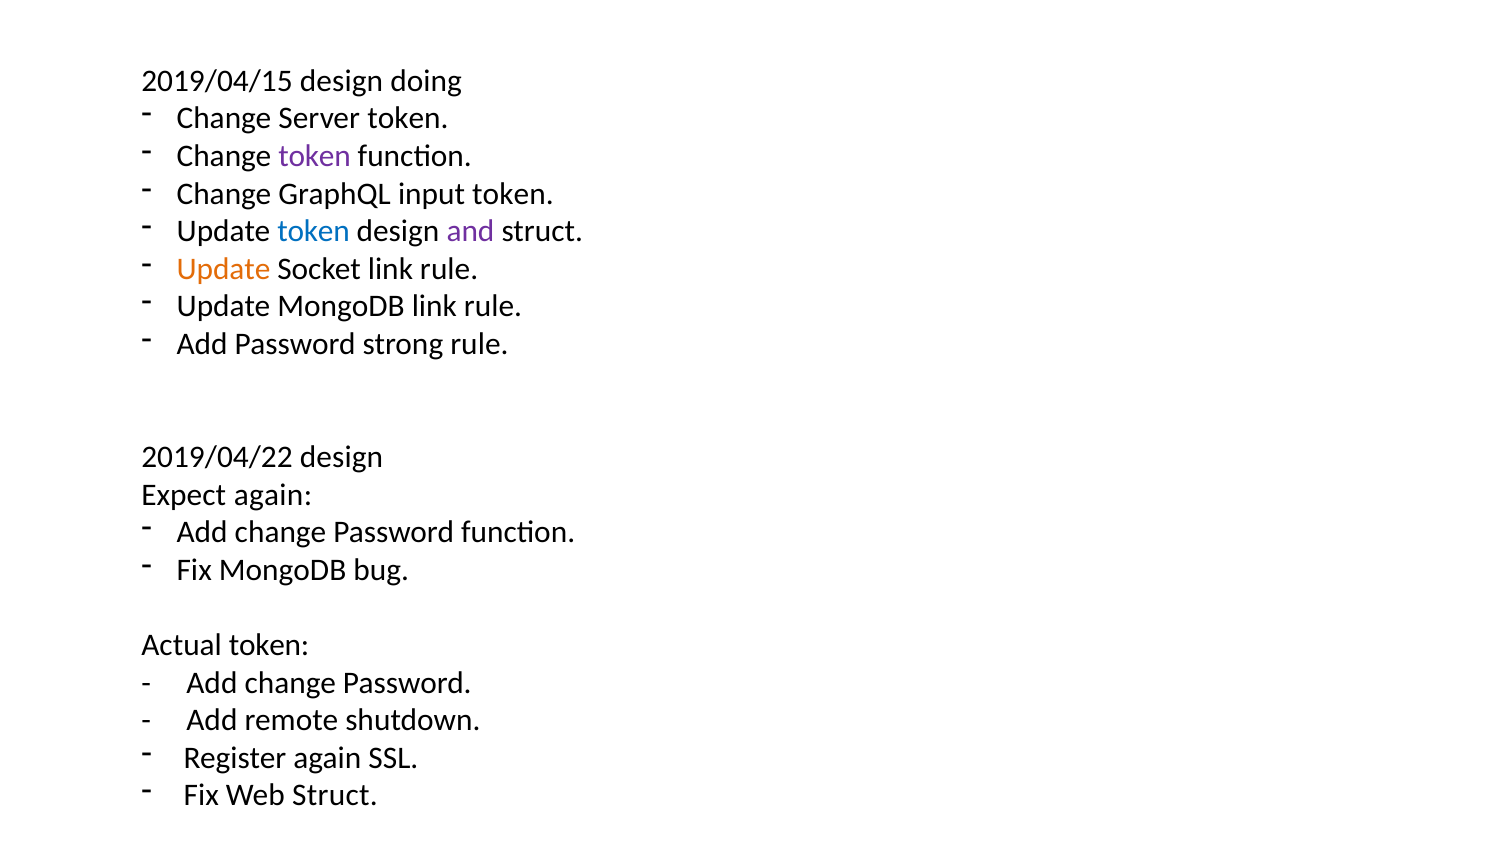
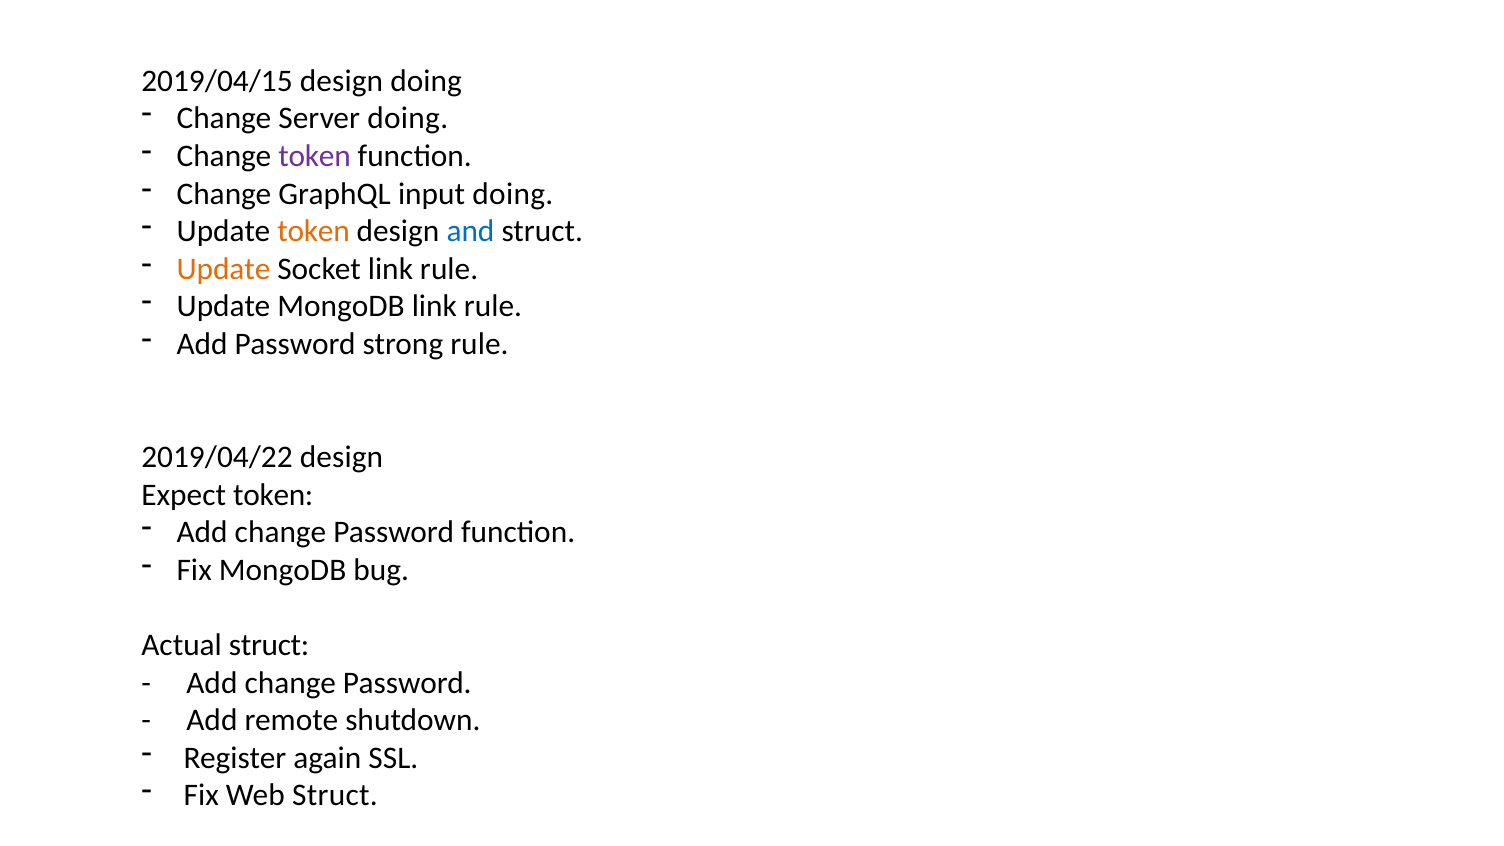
Server token: token -> doing (408, 119)
input token: token -> doing (513, 194)
token colour: blue -> orange (314, 231)
and colour: purple -> blue (470, 231)
Expect again: again -> token (273, 495)
Actual token: token -> struct (269, 645)
